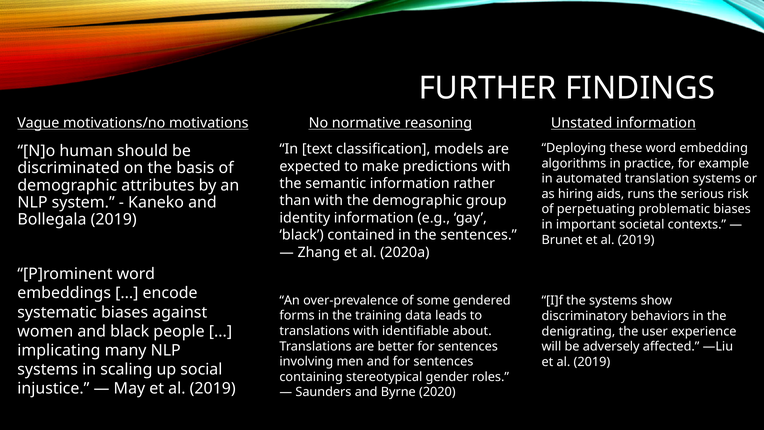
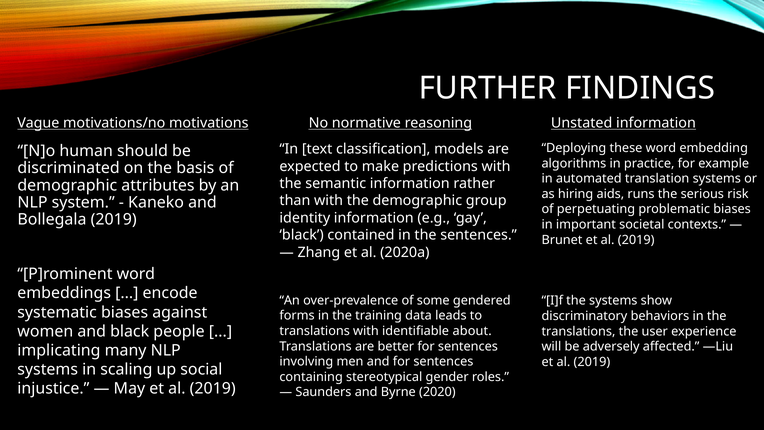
denigrating: denigrating -> translations (578, 331)
